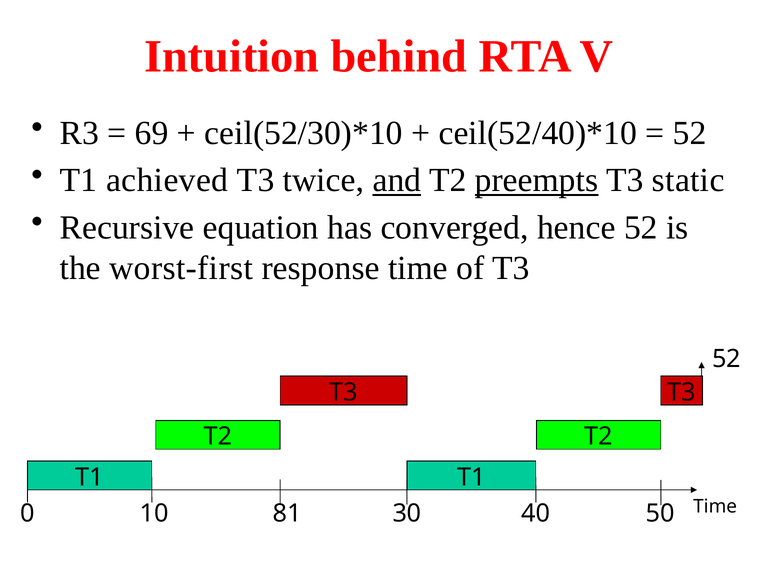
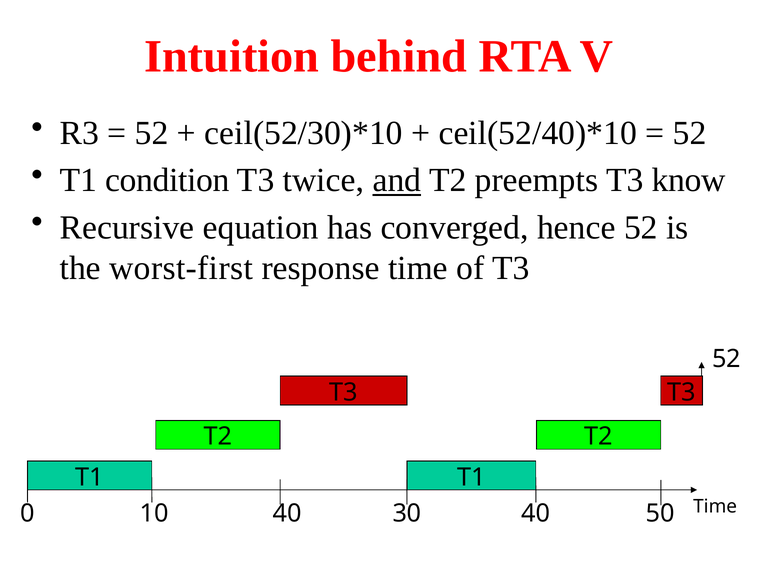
69: 69 -> 52 (152, 133)
achieved: achieved -> condition (167, 180)
preempts underline: present -> none (537, 180)
static: static -> know (689, 180)
10 81: 81 -> 40 (287, 513)
